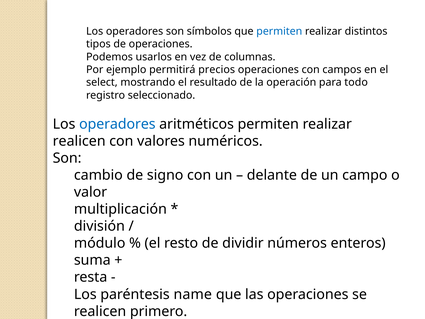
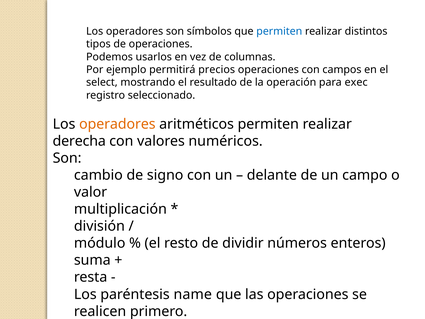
todo: todo -> exec (356, 82)
operadores colour: blue -> orange (117, 124)
realicen: realicen -> derecha (79, 141)
